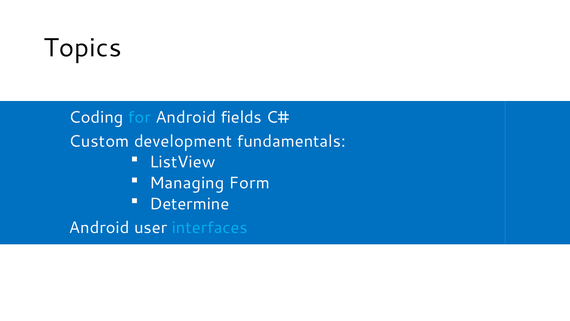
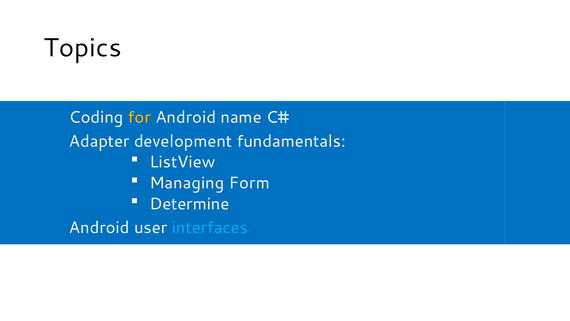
for colour: light blue -> yellow (139, 117)
fields: fields -> name (241, 117)
Custom: Custom -> Adapter (99, 141)
